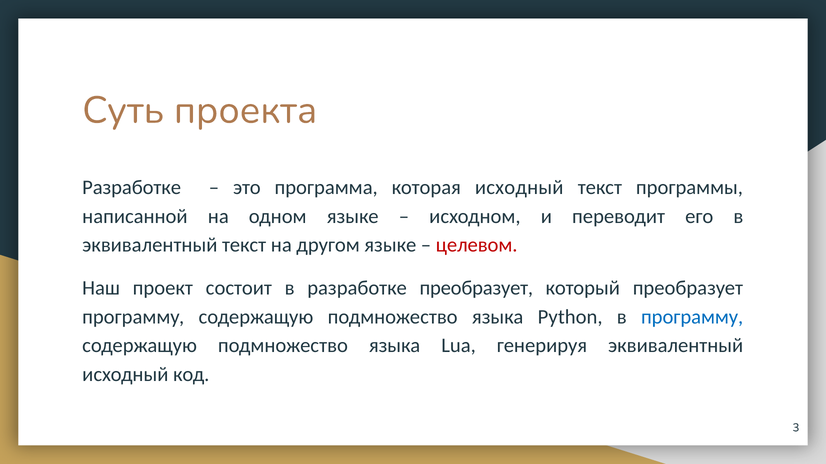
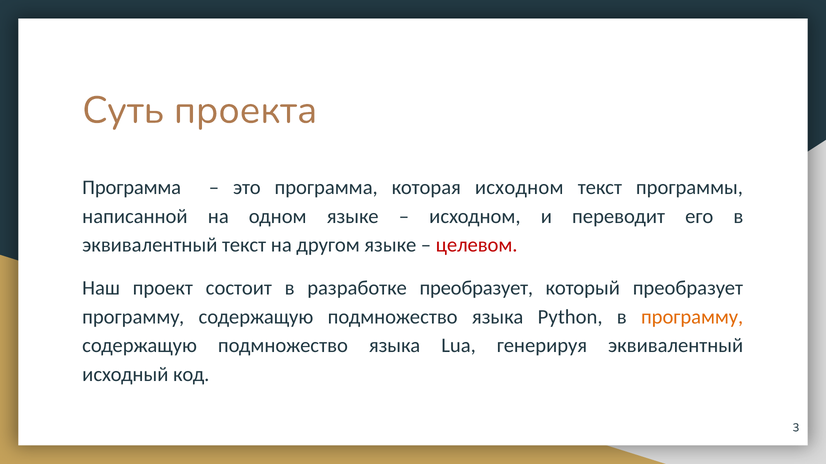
Разработке: Разработке -> Программа (132, 188)
которая исходный: исходный -> исходном (519, 188)
программу colour: blue -> orange (692, 317)
